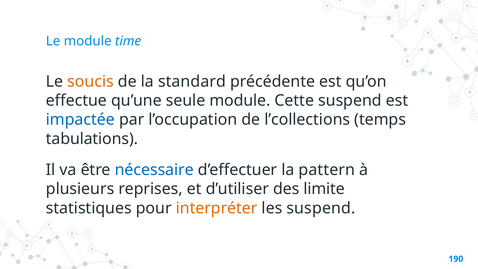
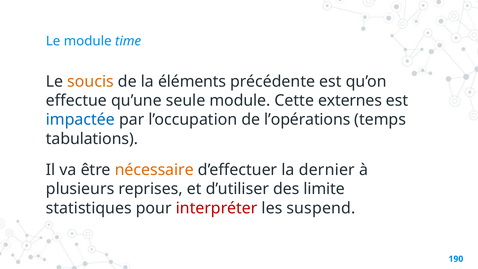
standard: standard -> éléments (192, 81)
Cette suspend: suspend -> externes (350, 101)
l’collections: l’collections -> l’opérations (307, 120)
nécessaire colour: blue -> orange (154, 170)
pattern: pattern -> dernier (327, 170)
interpréter colour: orange -> red (217, 208)
